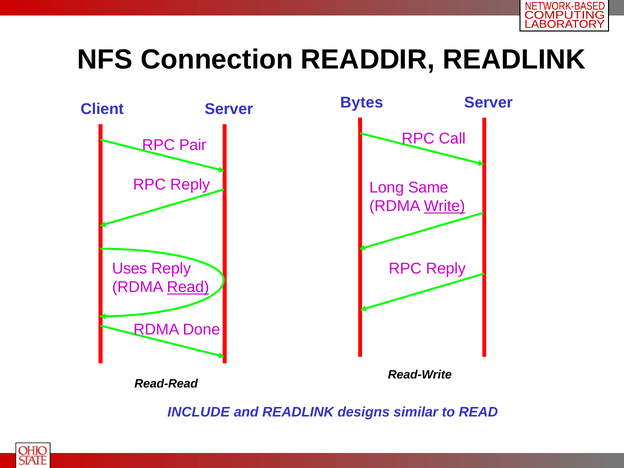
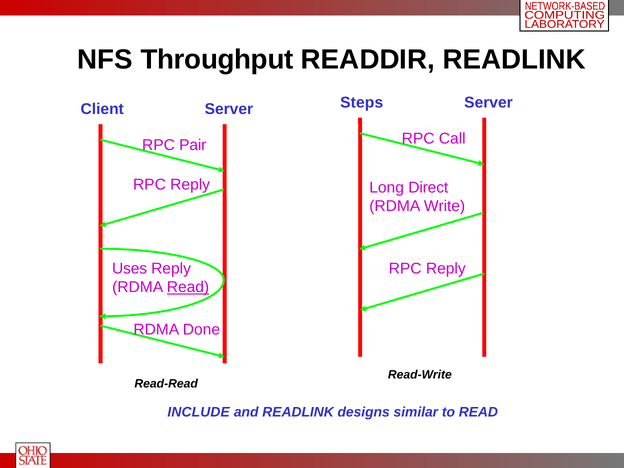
Connection: Connection -> Throughput (217, 60)
Bytes: Bytes -> Steps (362, 102)
Same: Same -> Direct (428, 188)
Write underline: present -> none (445, 206)
